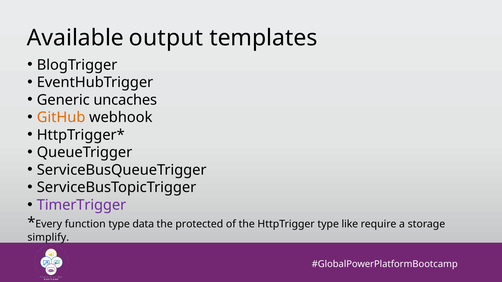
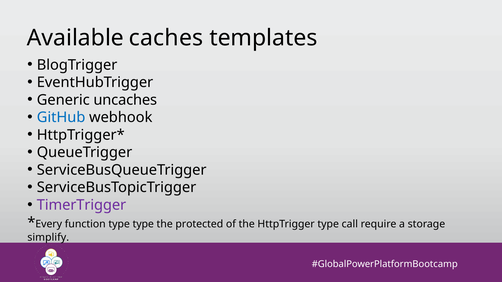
output: output -> caches (166, 38)
GitHub colour: orange -> blue (61, 118)
type data: data -> type (143, 224)
like: like -> call (350, 224)
